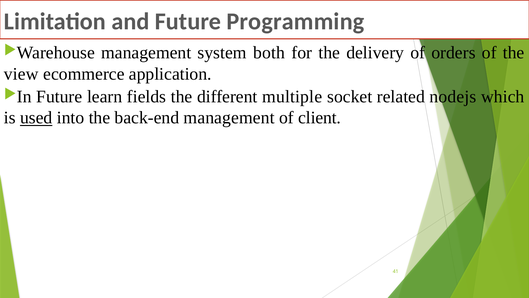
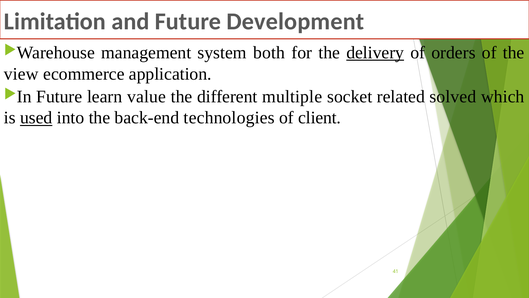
Programming: Programming -> Development (295, 22)
delivery underline: none -> present (375, 53)
fields: fields -> value (146, 96)
nodejs: nodejs -> solved (453, 96)
back-end management: management -> technologies (229, 118)
